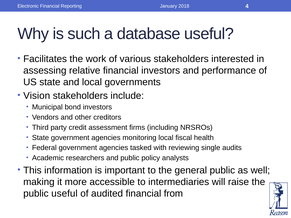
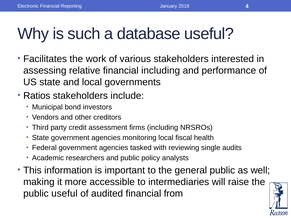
financial investors: investors -> including (161, 71)
Vision: Vision -> Ratios (37, 96)
